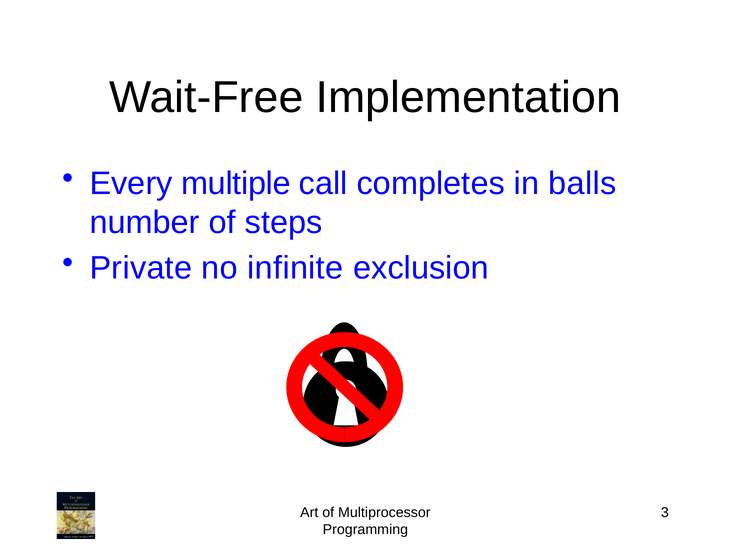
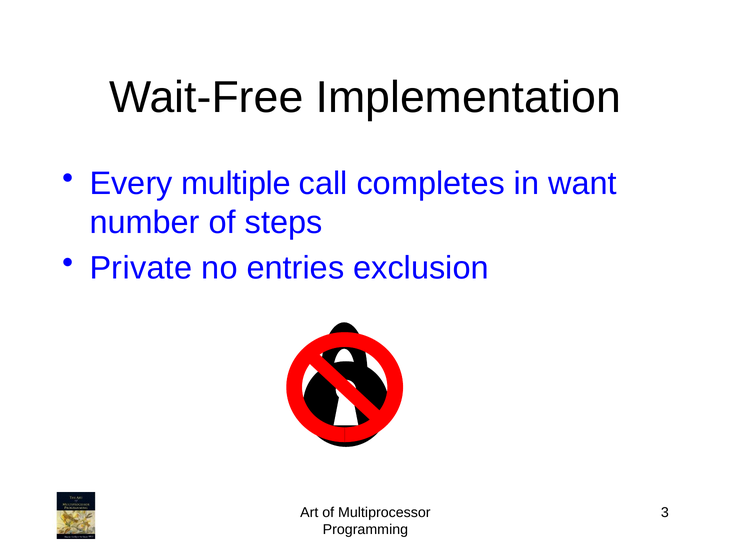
balls: balls -> want (583, 184)
infinite: infinite -> entries (295, 268)
